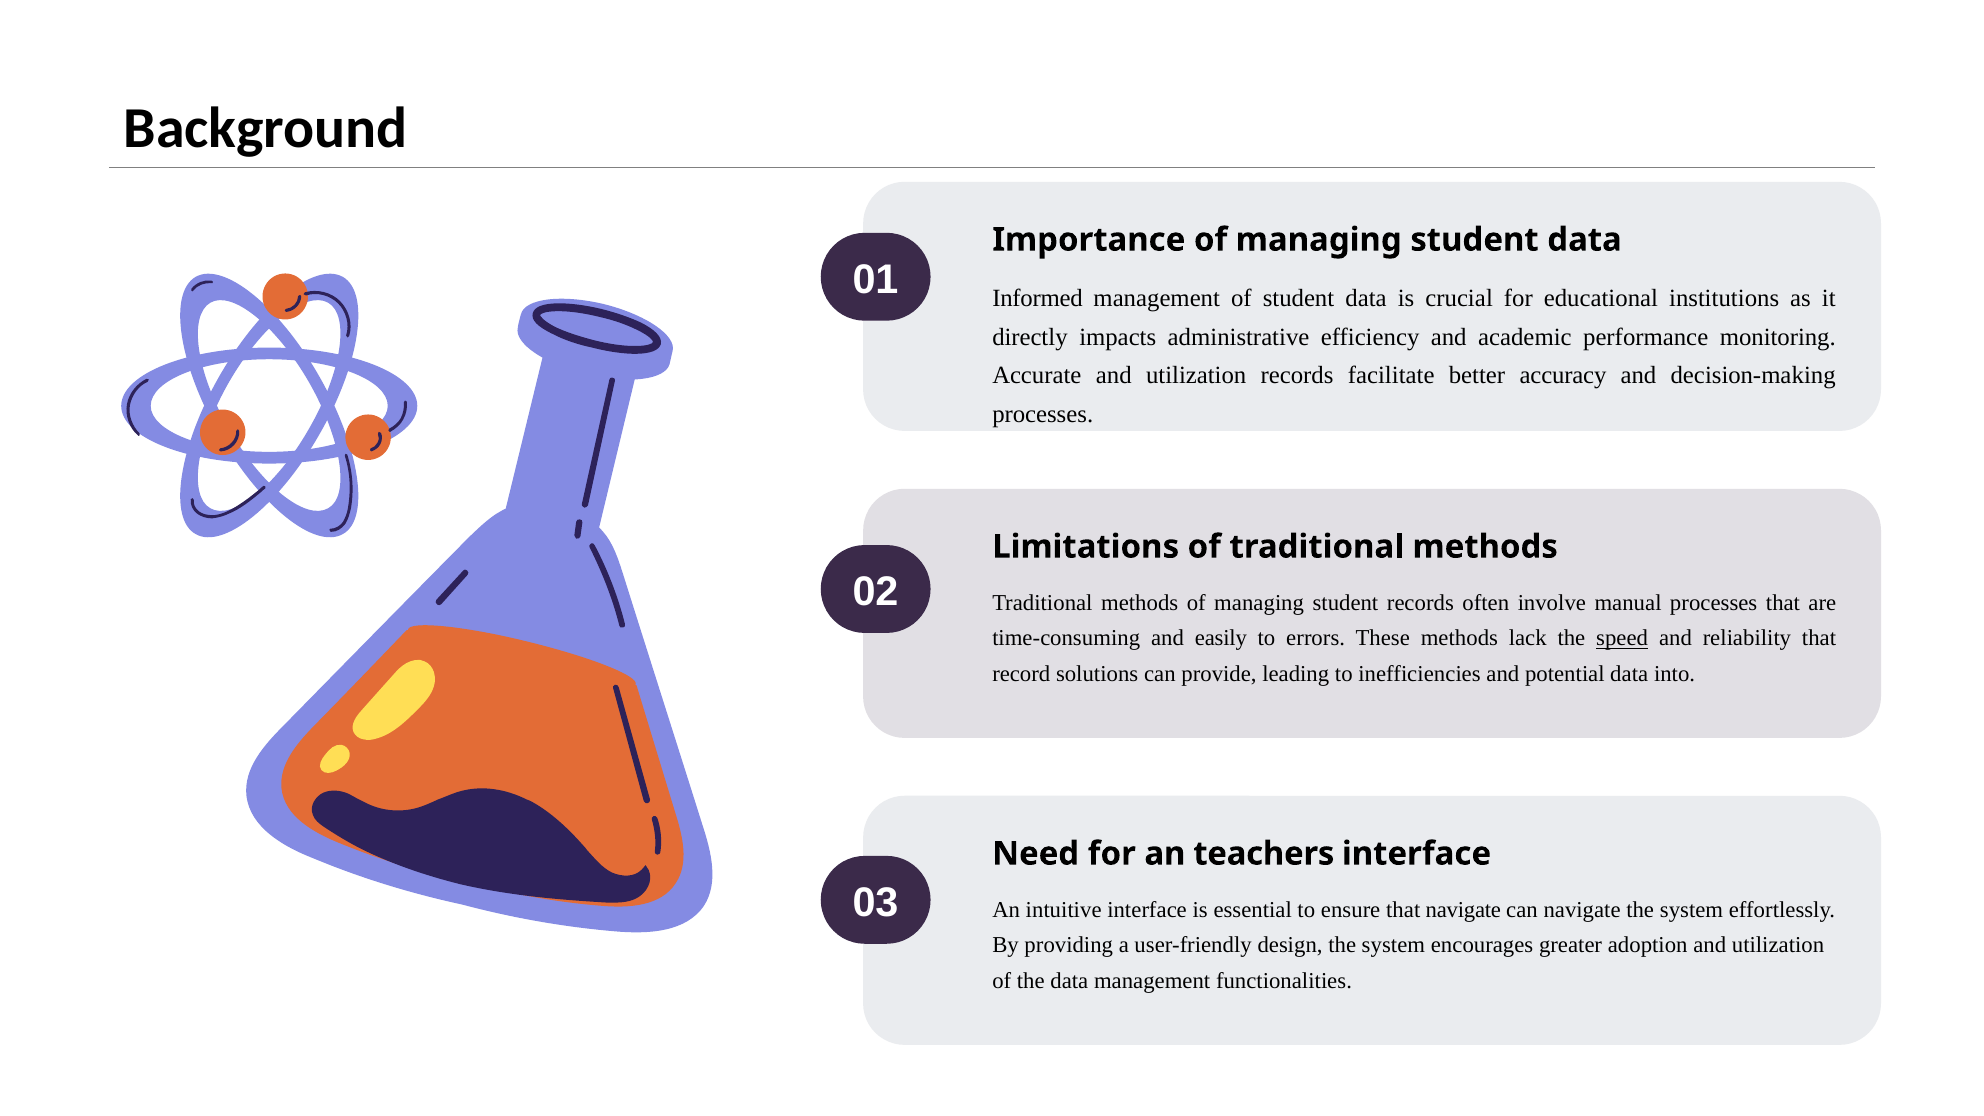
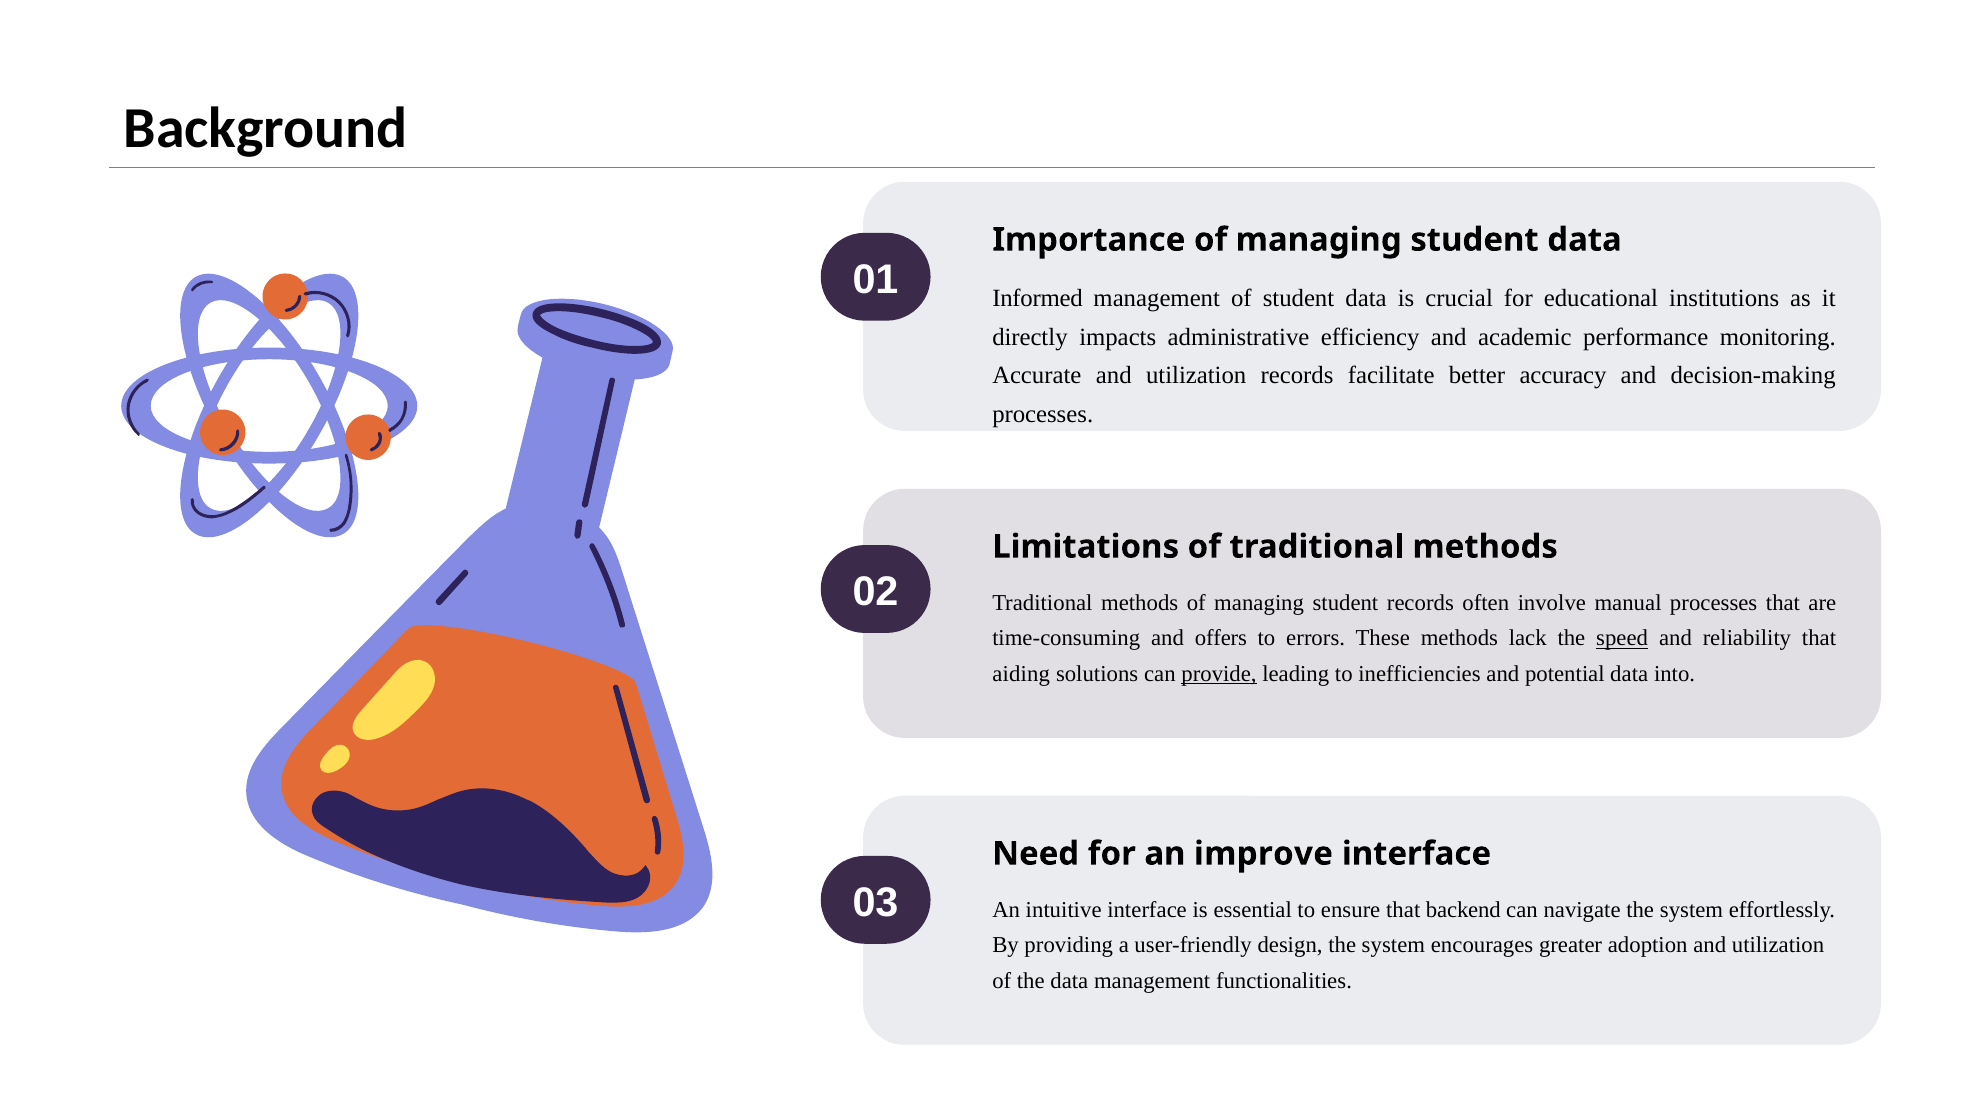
easily: easily -> offers (1221, 638)
record: record -> aiding (1021, 674)
provide underline: none -> present (1219, 674)
teachers: teachers -> improve (1264, 854)
that navigate: navigate -> backend (1463, 910)
